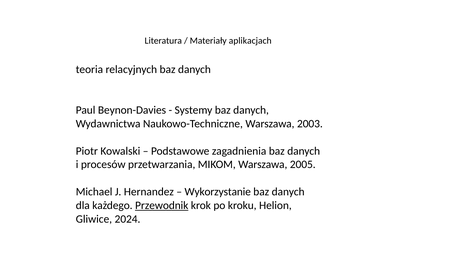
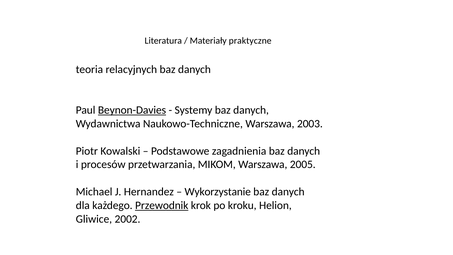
aplikacjach: aplikacjach -> praktyczne (250, 41)
Beynon-Davies underline: none -> present (132, 110)
2024: 2024 -> 2002 (128, 219)
